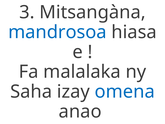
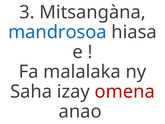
omena colour: blue -> red (125, 91)
